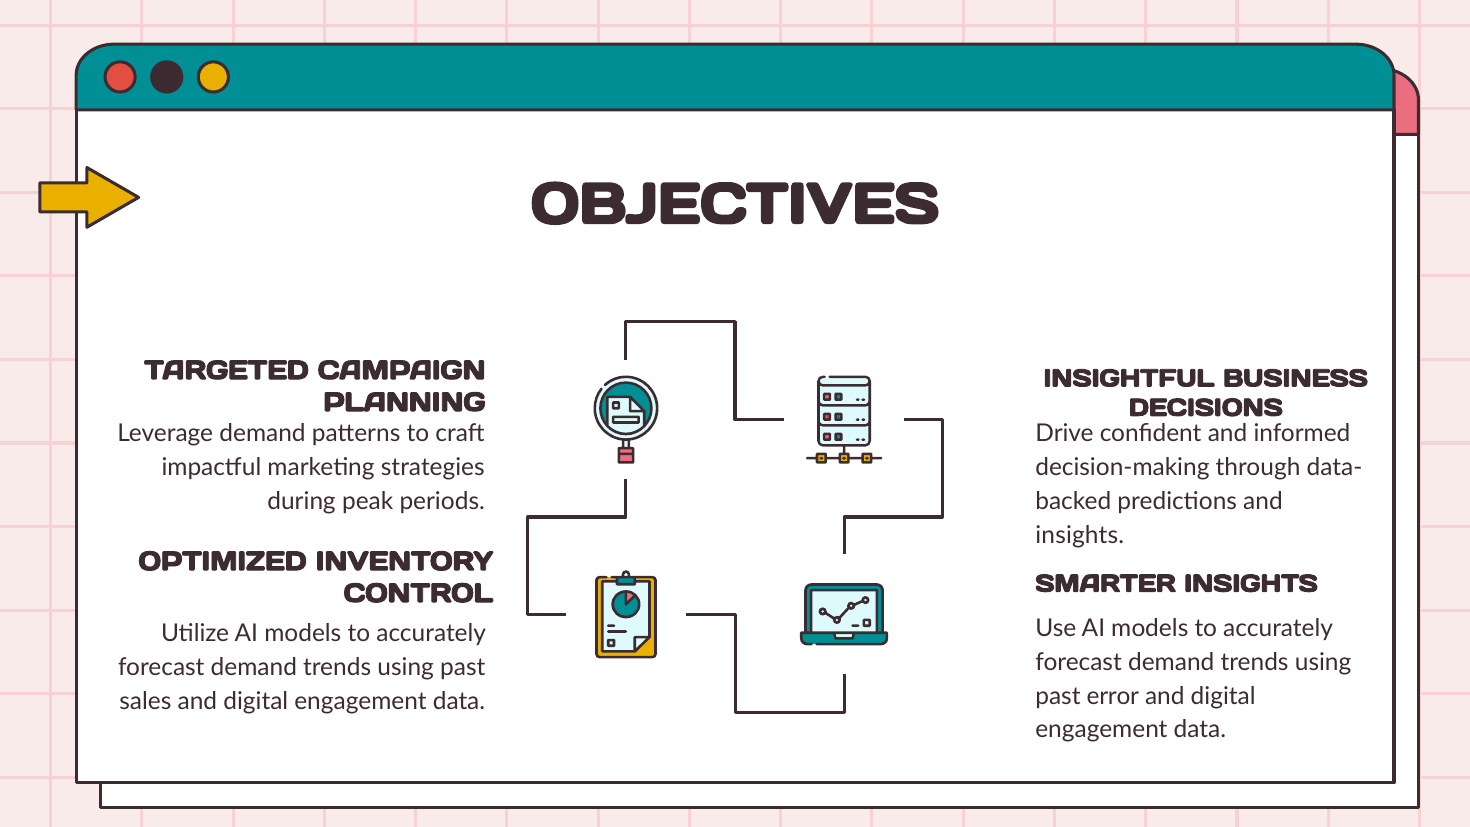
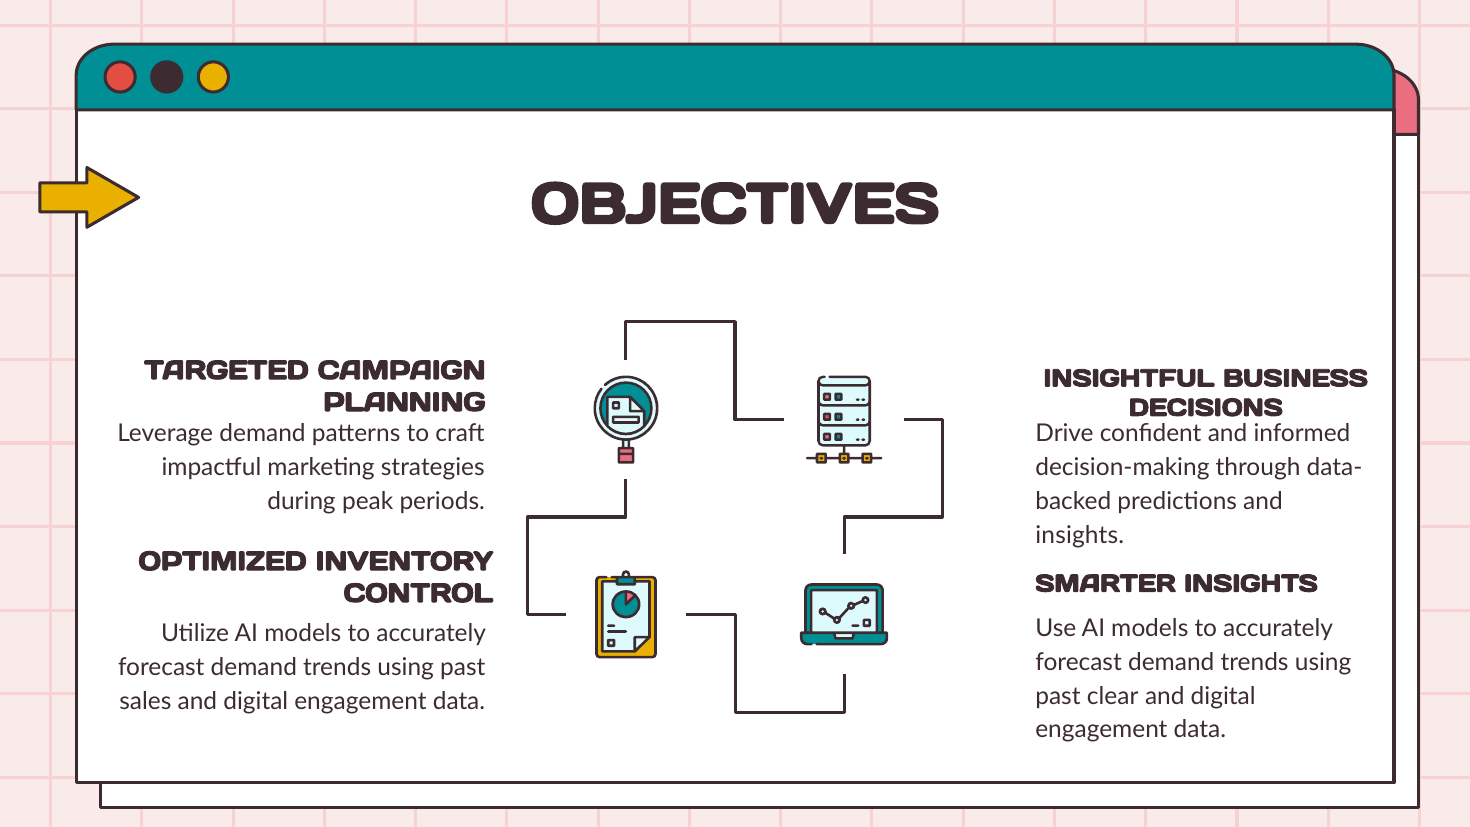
error: error -> clear (1113, 696)
